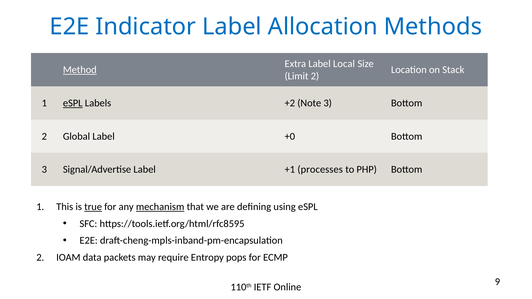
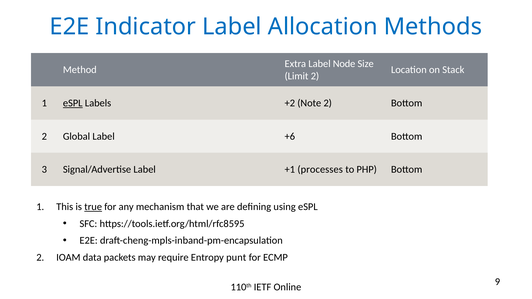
Local: Local -> Node (344, 64)
Method underline: present -> none (80, 70)
Note 3: 3 -> 2 (328, 103)
+0: +0 -> +6 (290, 136)
mechanism underline: present -> none (160, 207)
pops: pops -> punt (236, 258)
